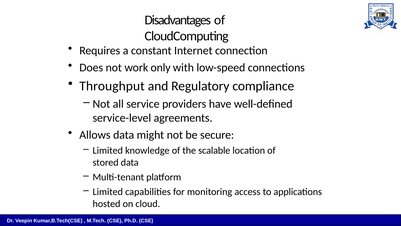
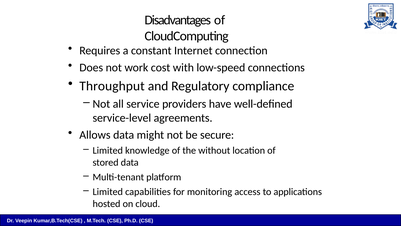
only: only -> cost (161, 67)
scalable: scalable -> without (214, 150)
